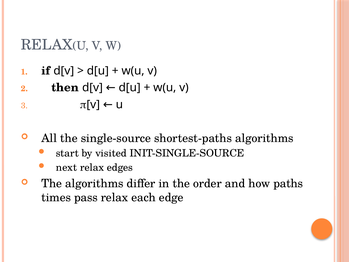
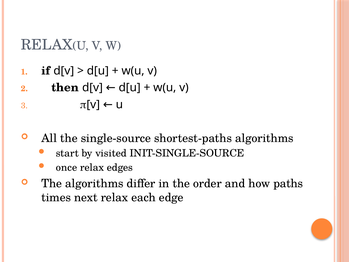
next: next -> once (66, 167)
pass: pass -> next (86, 197)
